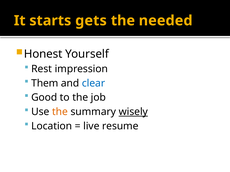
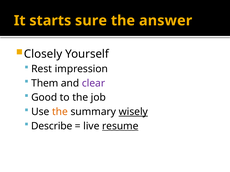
gets: gets -> sure (91, 21)
needed: needed -> answer (166, 21)
Honest: Honest -> Closely (43, 54)
clear colour: blue -> purple (93, 83)
Location: Location -> Describe (52, 126)
resume underline: none -> present (120, 126)
